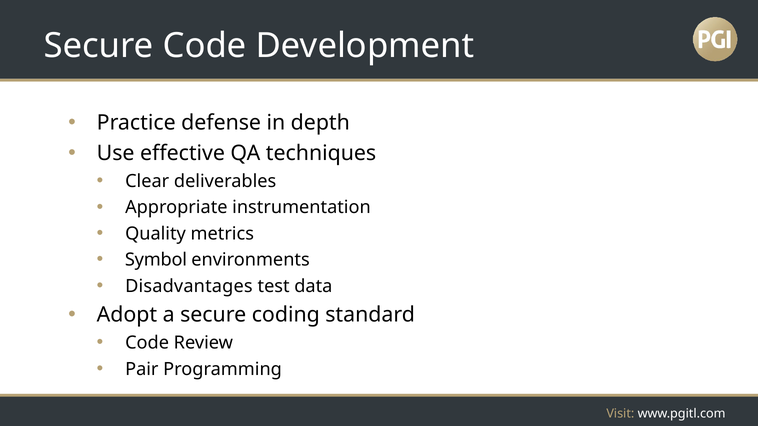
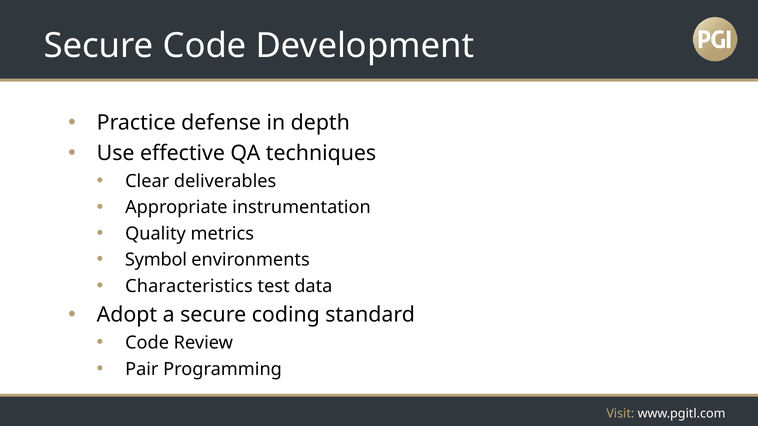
Disadvantages: Disadvantages -> Characteristics (189, 286)
